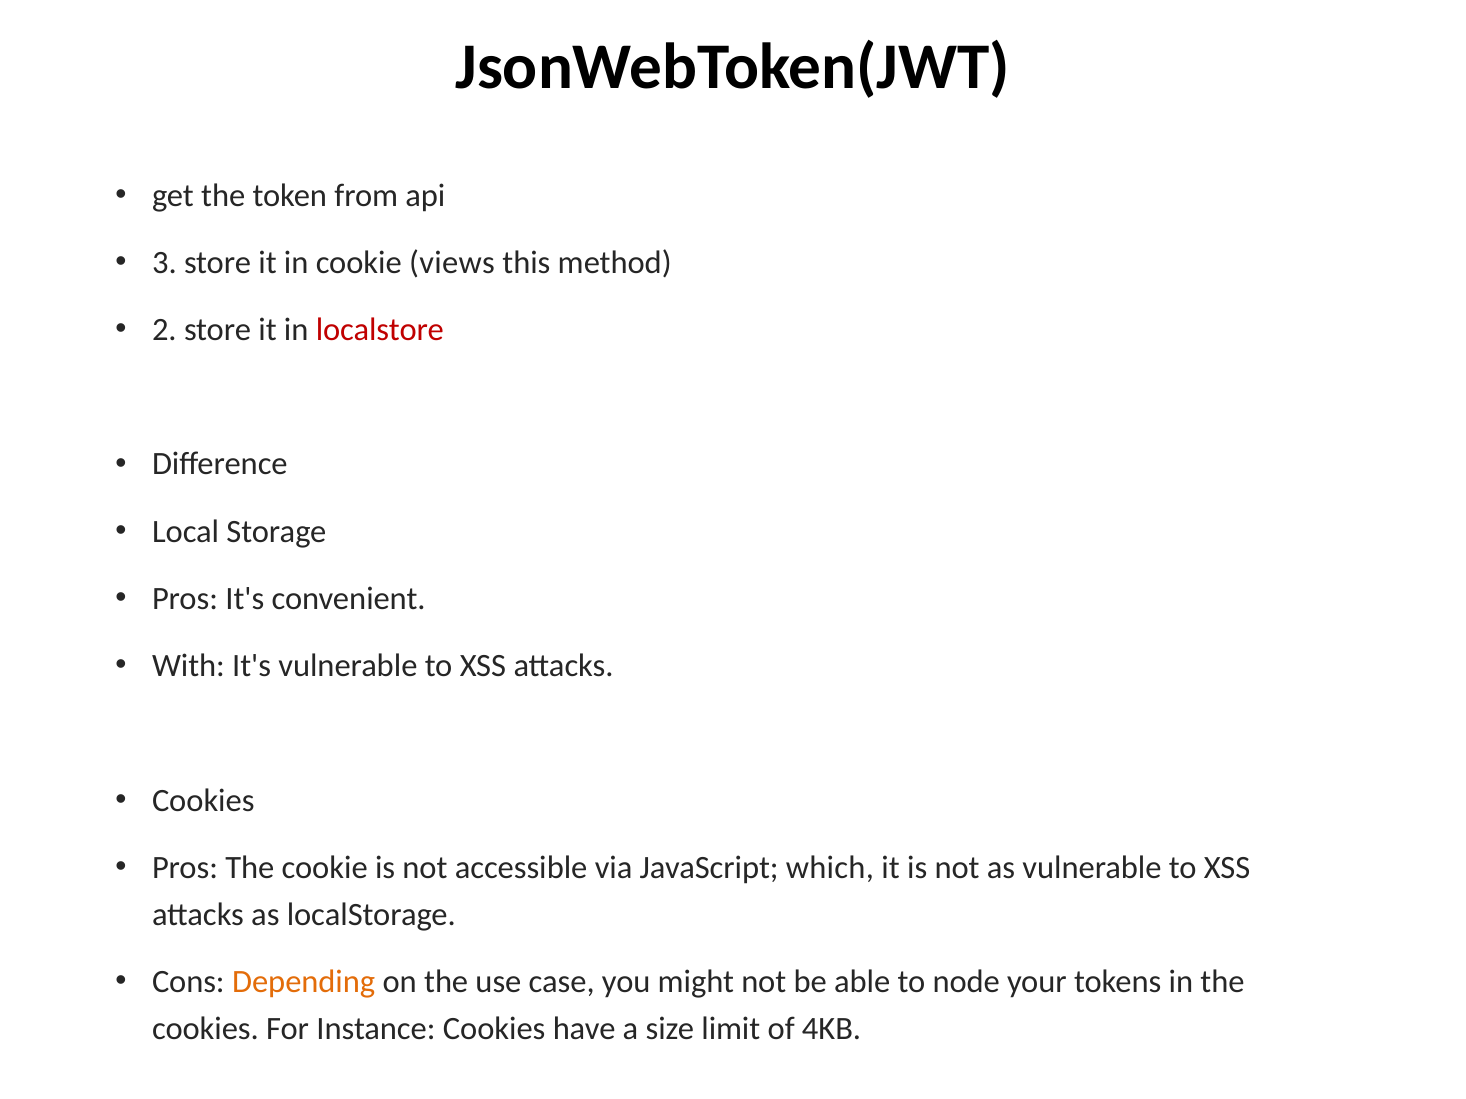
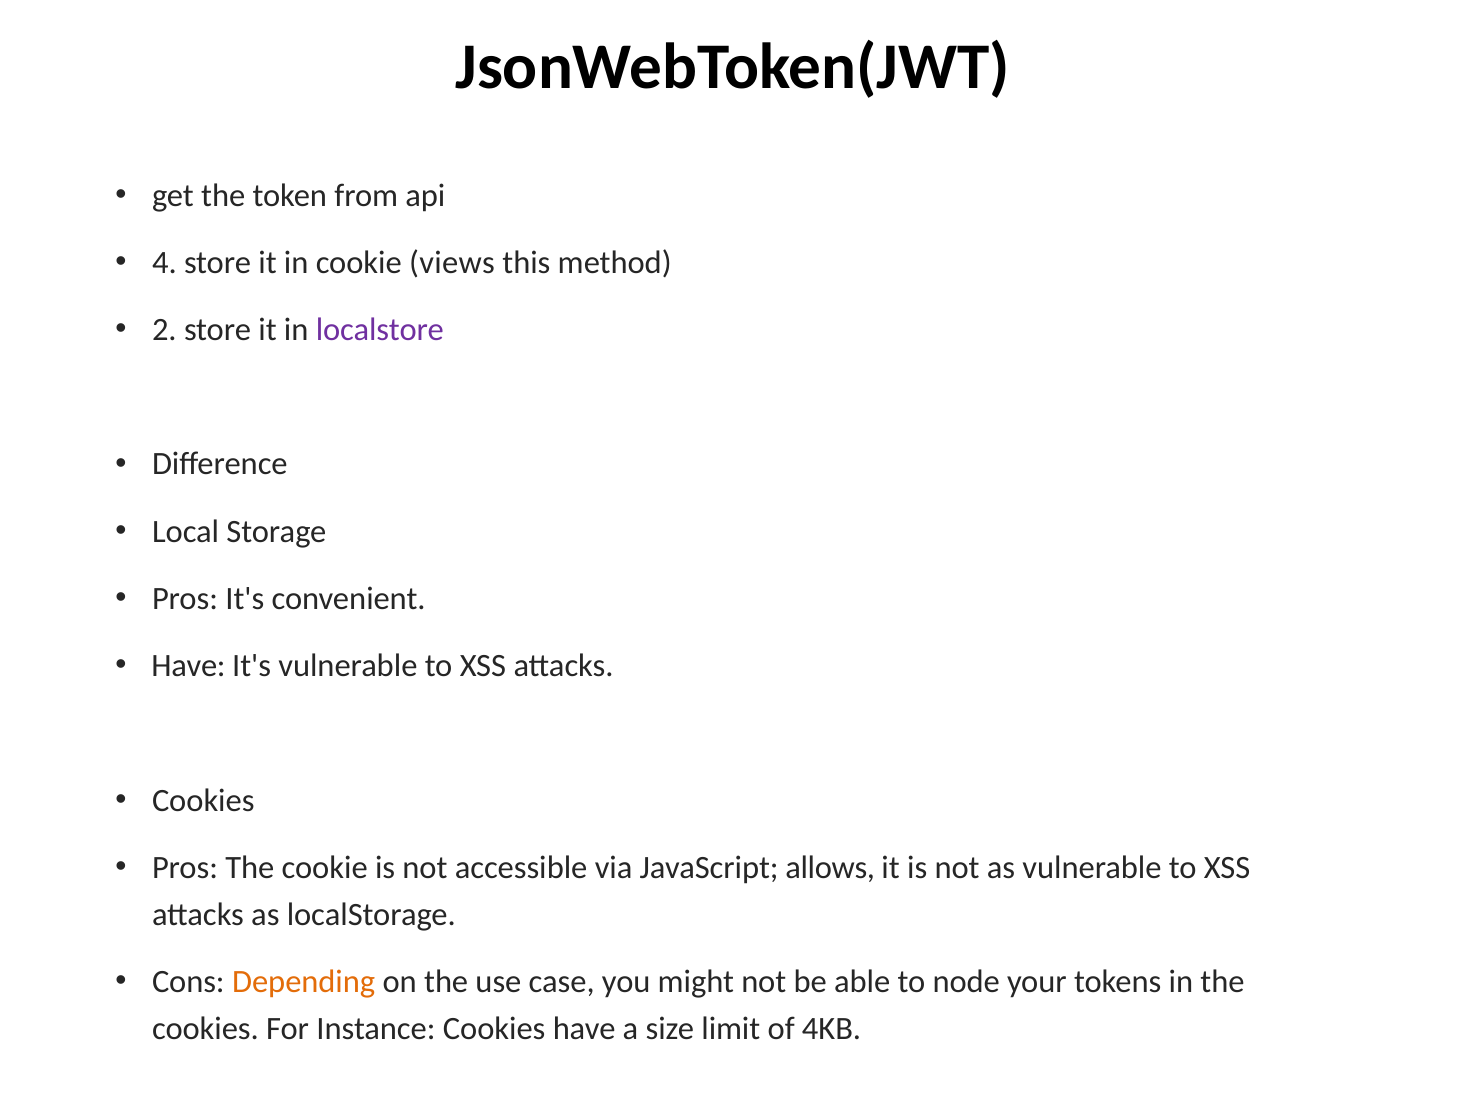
3: 3 -> 4 (164, 263)
localstore colour: red -> purple (380, 330)
With: With -> Have (189, 666)
which: which -> allows (830, 868)
